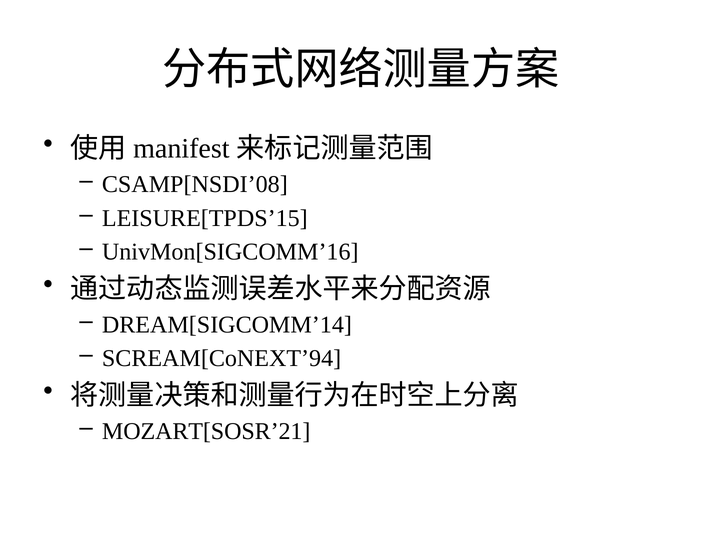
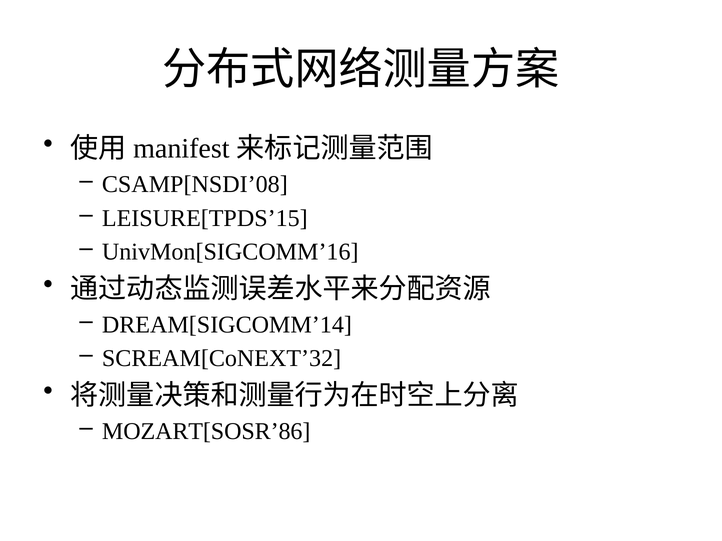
SCREAM[CoNEXT’94: SCREAM[CoNEXT’94 -> SCREAM[CoNEXT’32 (222, 359)
MOZART[SOSR’21: MOZART[SOSR’21 -> MOZART[SOSR’86 (206, 432)
